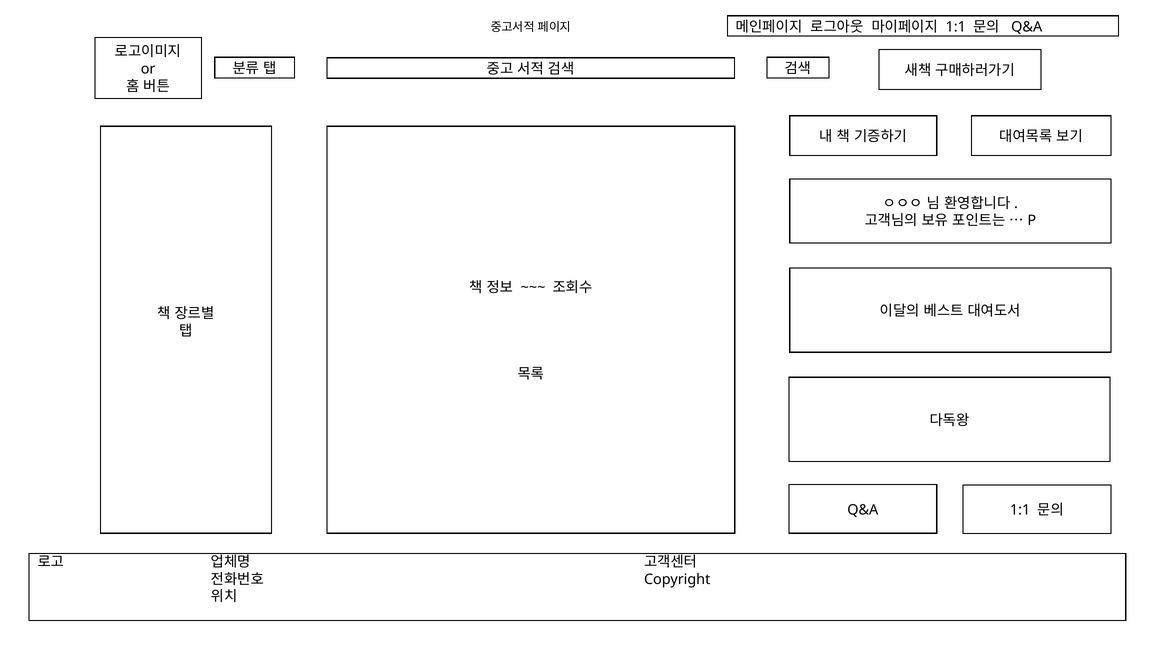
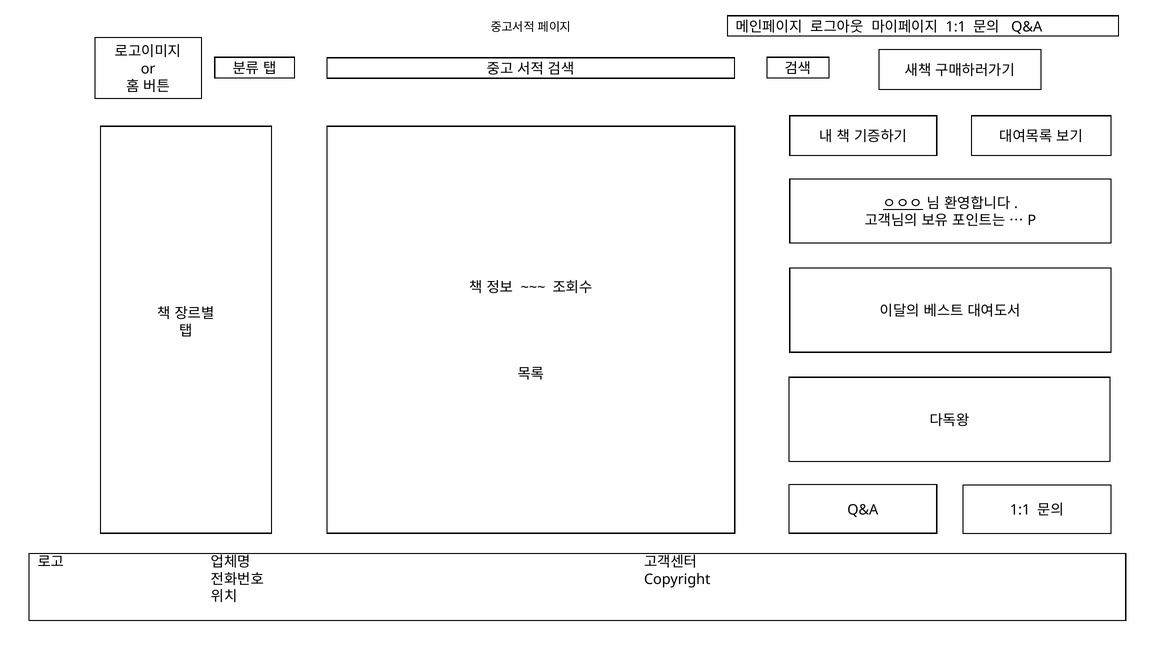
ㅇㅇㅇ underline: none -> present (903, 203)
